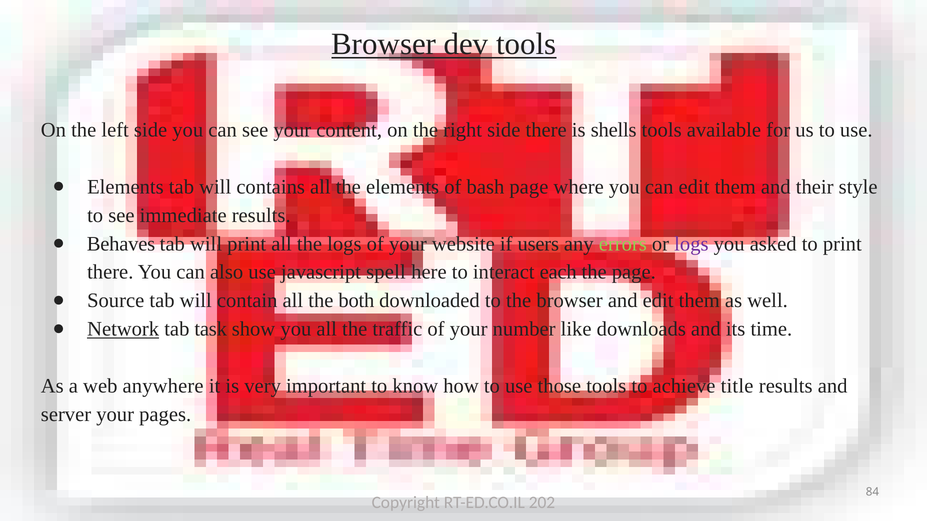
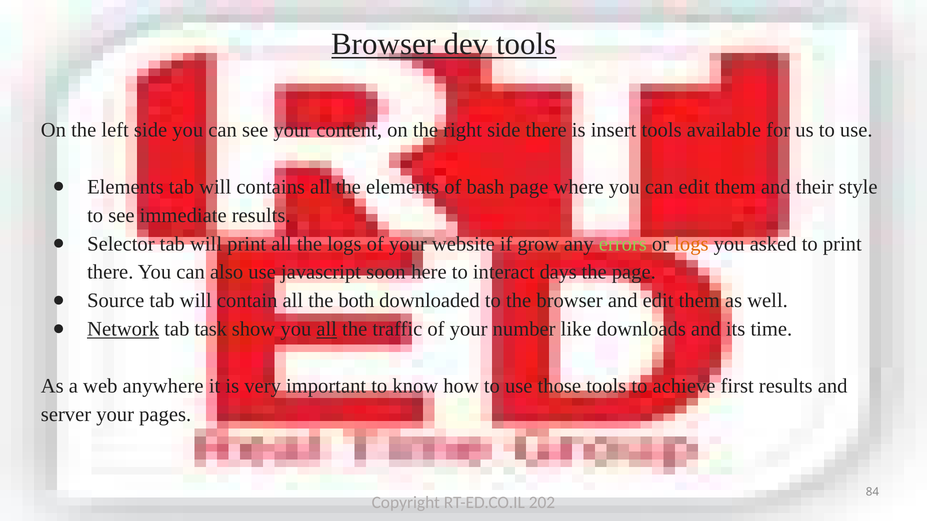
shells: shells -> insert (614, 130)
Behaves: Behaves -> Selector (121, 244)
users: users -> grow (538, 244)
logs colour: purple -> orange (691, 244)
spell: spell -> soon (386, 272)
each: each -> days (558, 272)
all underline: none -> present (327, 329)
title: title -> first (737, 386)
